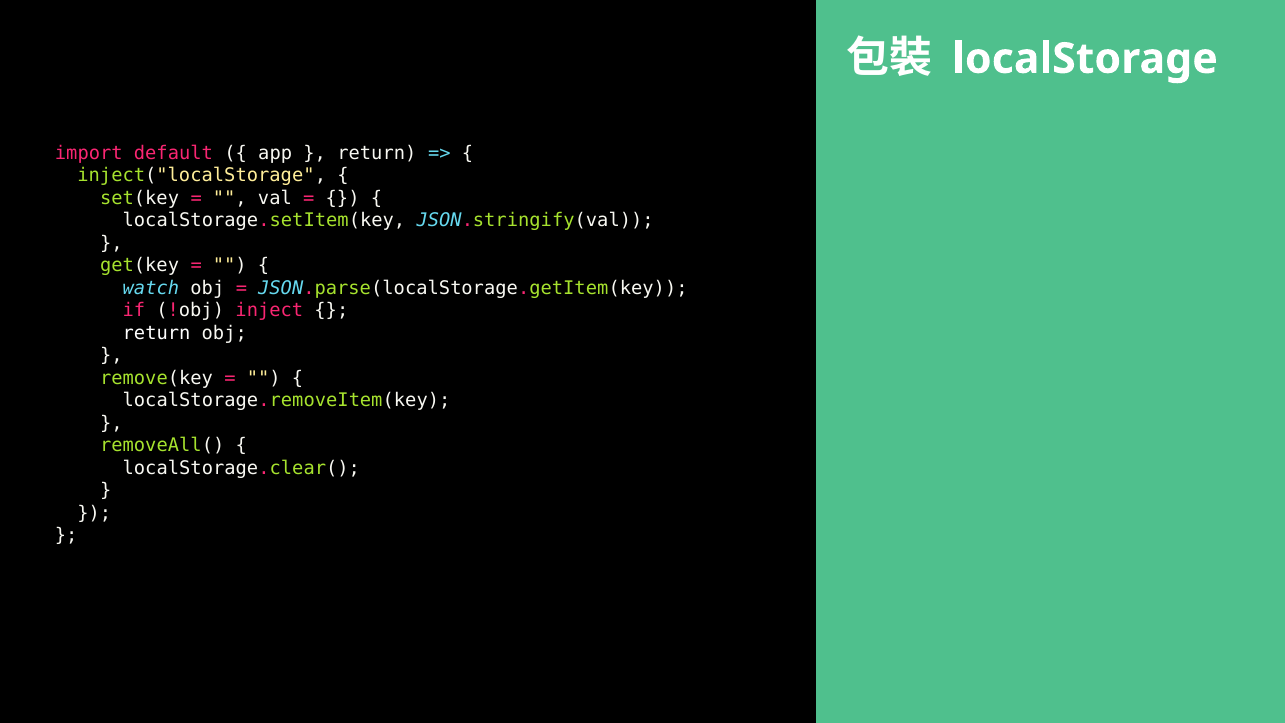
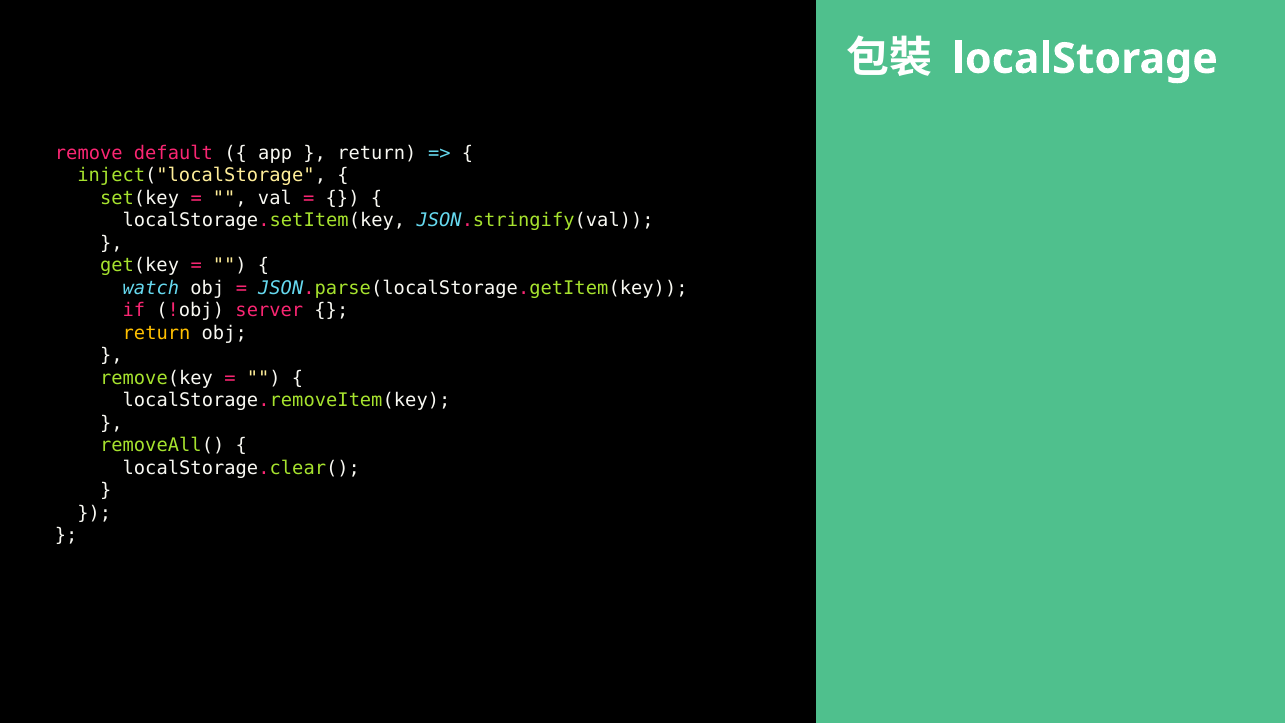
import: import -> remove (89, 153)
inject: inject -> server (269, 310)
return colour: white -> yellow (157, 333)
